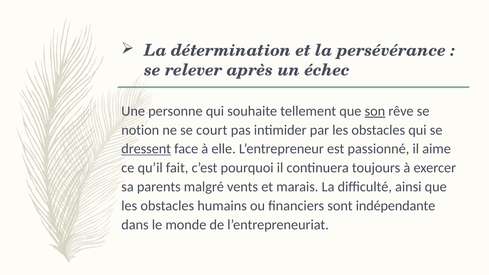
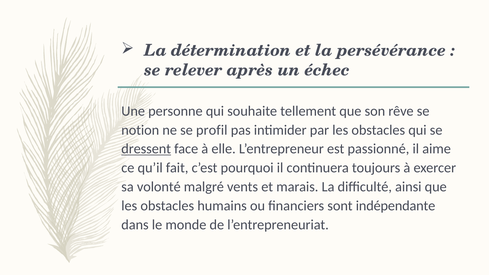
son underline: present -> none (375, 111)
court: court -> profil (212, 130)
parents: parents -> volonté (159, 187)
